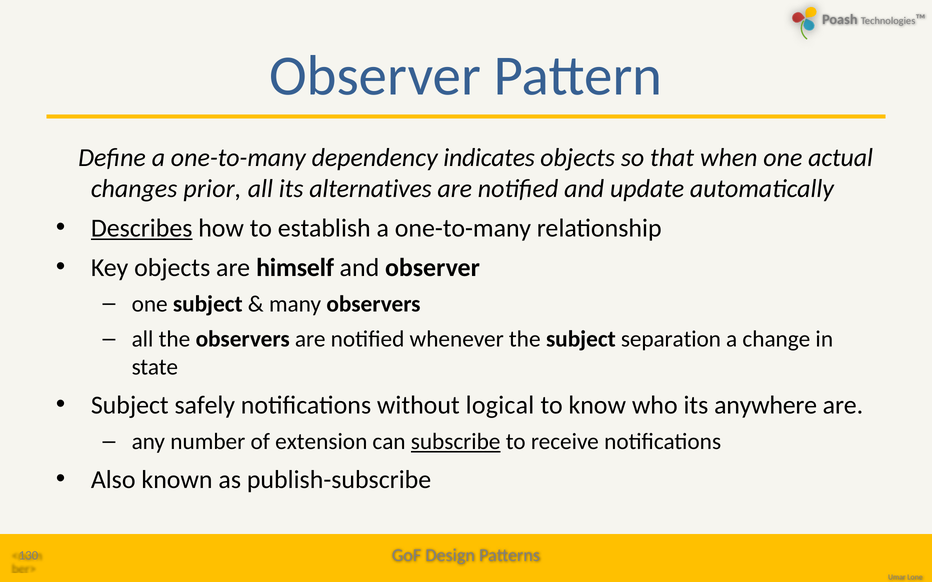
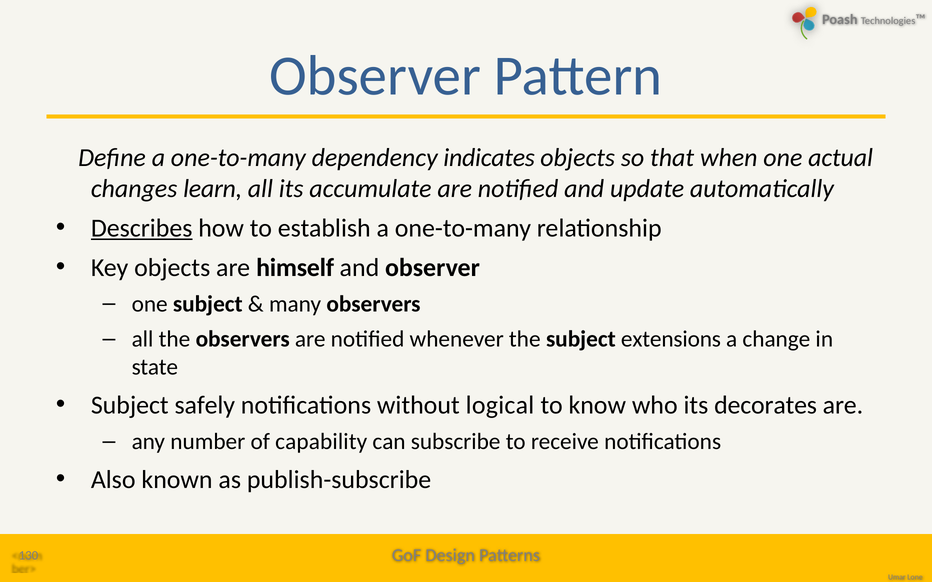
prior: prior -> learn (213, 189)
alternatives: alternatives -> accumulate (370, 189)
separation: separation -> extensions (671, 340)
anywhere: anywhere -> decorates (766, 406)
extension: extension -> capability (321, 442)
subscribe underline: present -> none (456, 442)
